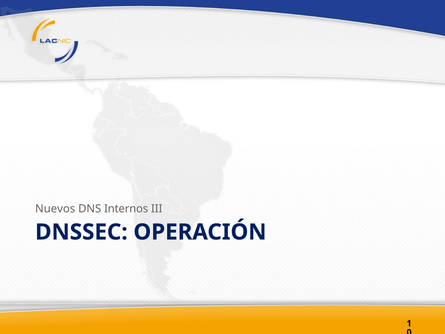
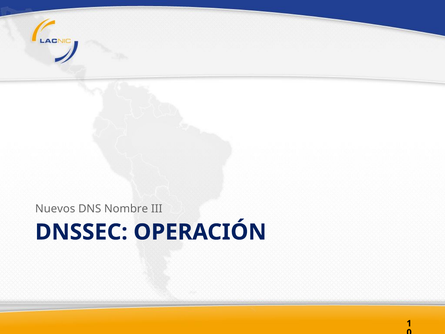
Internos: Internos -> Nombre (126, 209)
